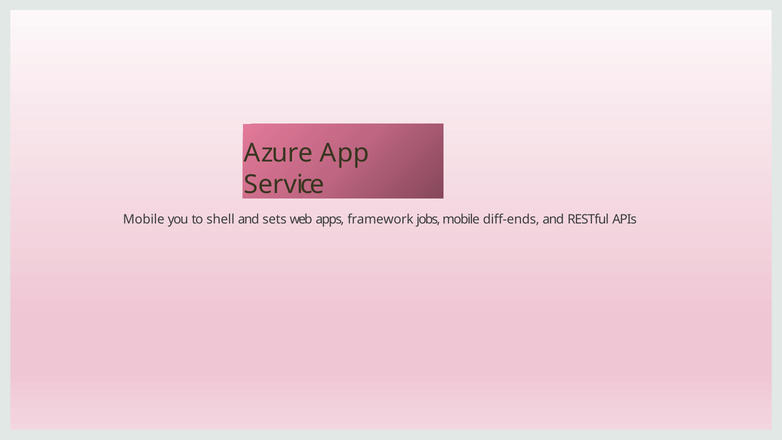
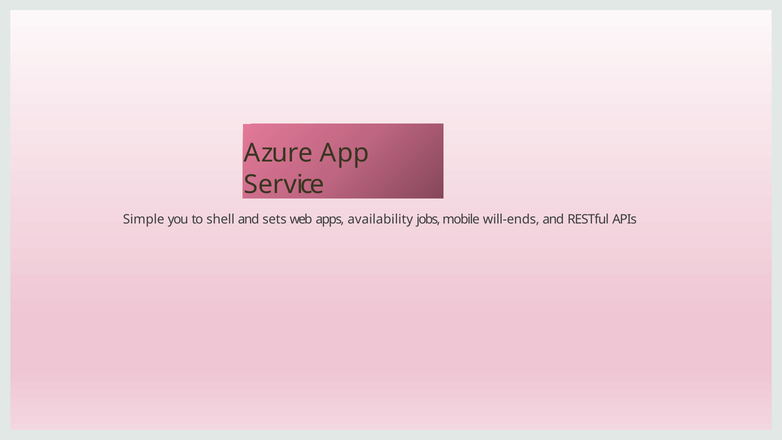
Mobile: Mobile -> Simple (144, 220)
framework: framework -> availability (380, 220)
diff-ends: diff-ends -> will-ends (511, 220)
